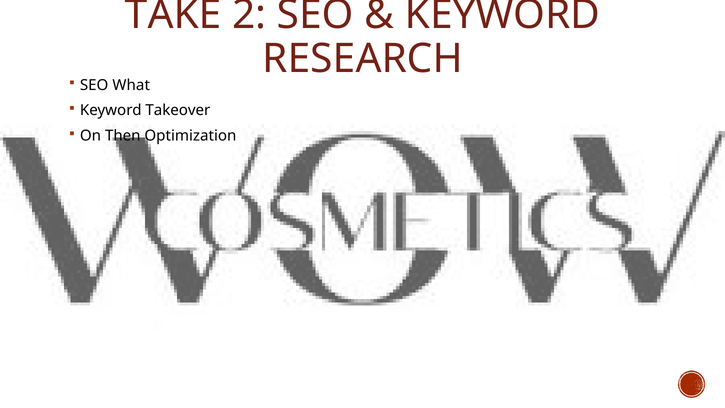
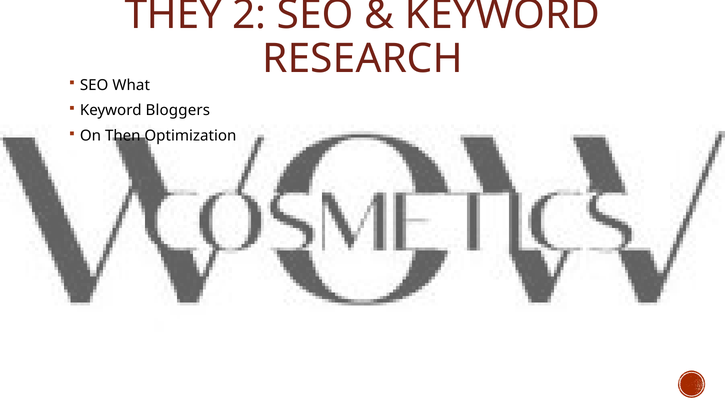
TAKE: TAKE -> THEY (173, 15)
Takeover: Takeover -> Bloggers (178, 110)
